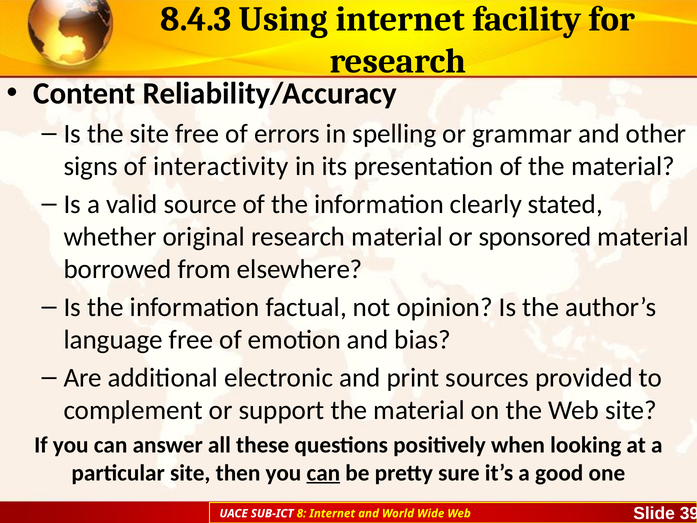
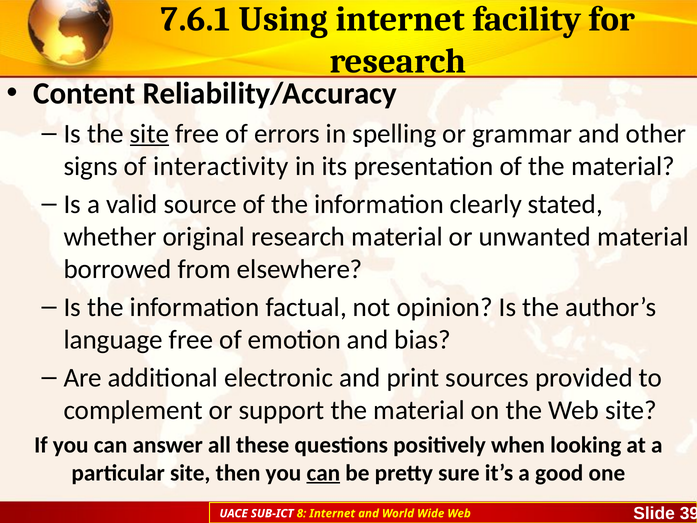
8.4.3: 8.4.3 -> 7.6.1 (196, 19)
site underline: none -> present (149, 134)
sponsored: sponsored -> unwanted (535, 237)
